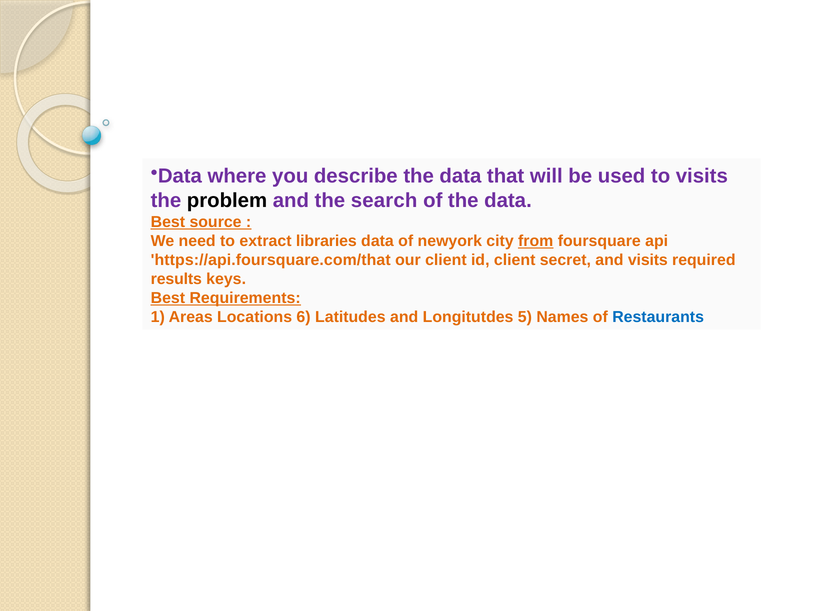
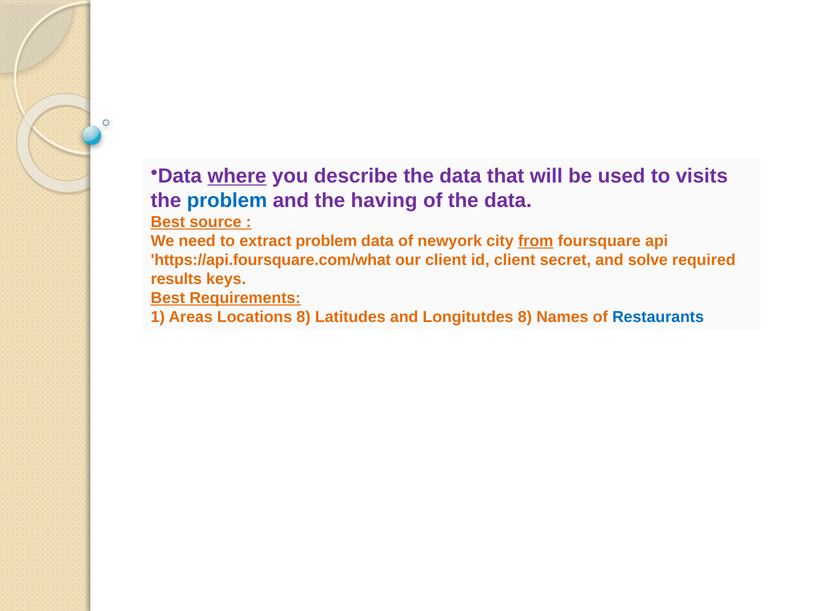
where underline: none -> present (237, 176)
problem colour: black -> blue (227, 201)
search: search -> having (384, 201)
extract libraries: libraries -> problem (326, 241)
https://api.foursquare.com/that: https://api.foursquare.com/that -> https://api.foursquare.com/what (271, 260)
and visits: visits -> solve (648, 260)
Locations 6: 6 -> 8 (304, 317)
Longitutdes 5: 5 -> 8 (525, 317)
